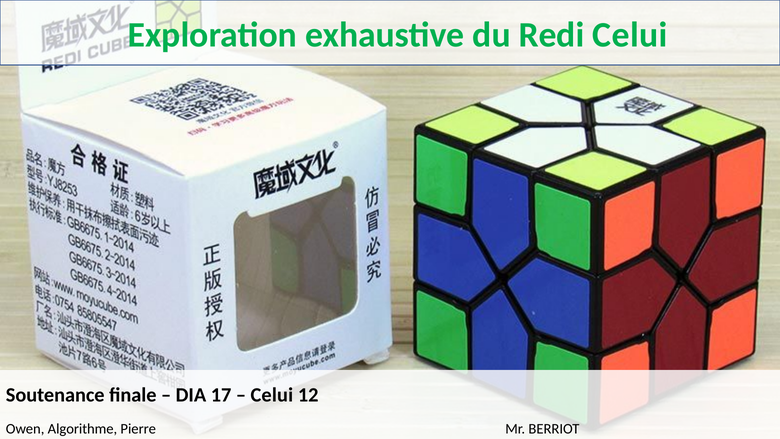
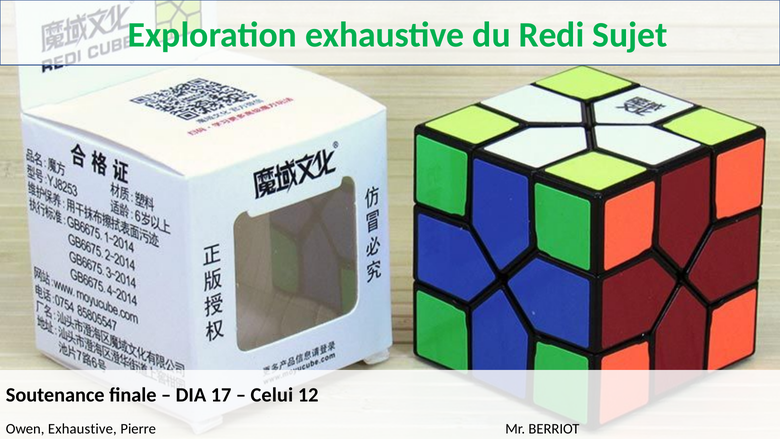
Redi Celui: Celui -> Sujet (630, 35)
Owen Algorithme: Algorithme -> Exhaustive (82, 429)
